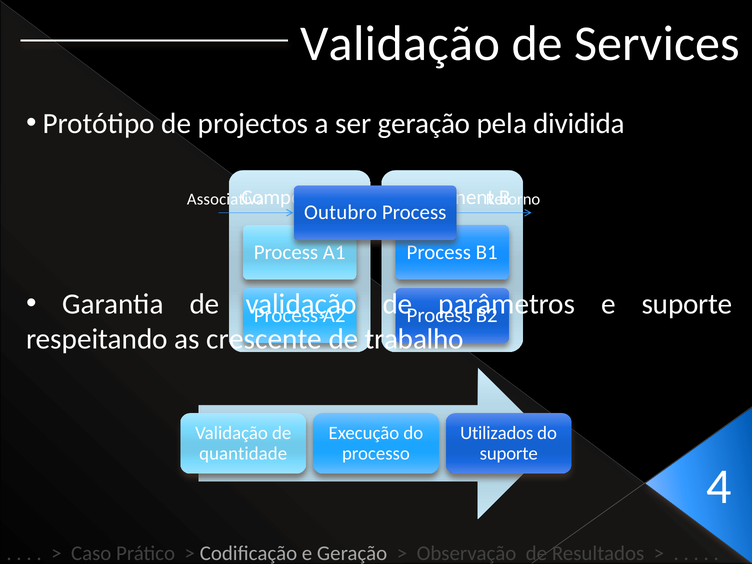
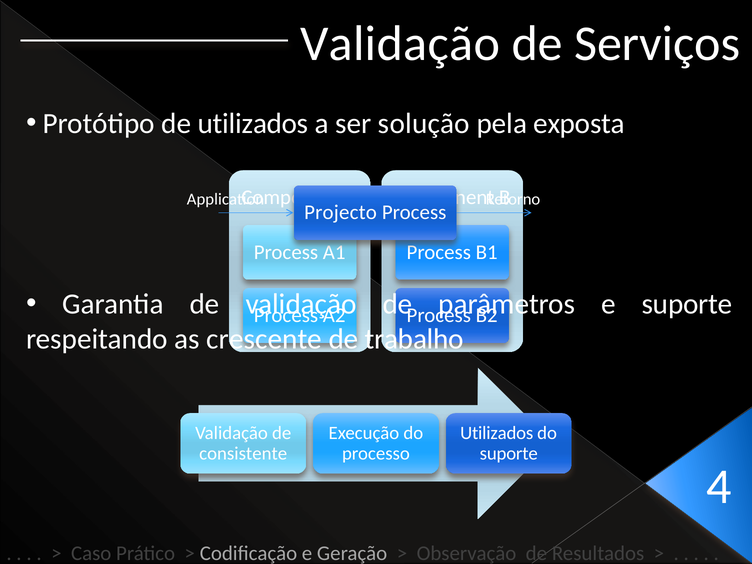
Services: Services -> Serviços (657, 44)
de projectos: projectos -> utilizados (253, 124)
ser geração: geração -> solução (424, 124)
dividida: dividida -> exposta (579, 124)
Associativa: Associativa -> Application (226, 199)
Outubro: Outubro -> Projecto (341, 213)
quantidade: quantidade -> consistente (243, 453)
